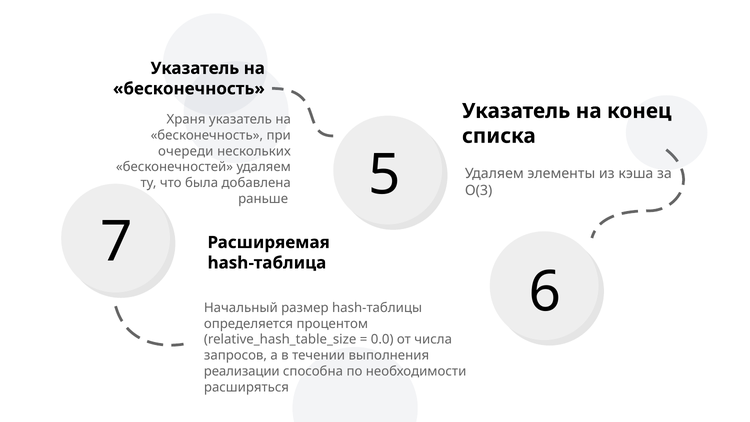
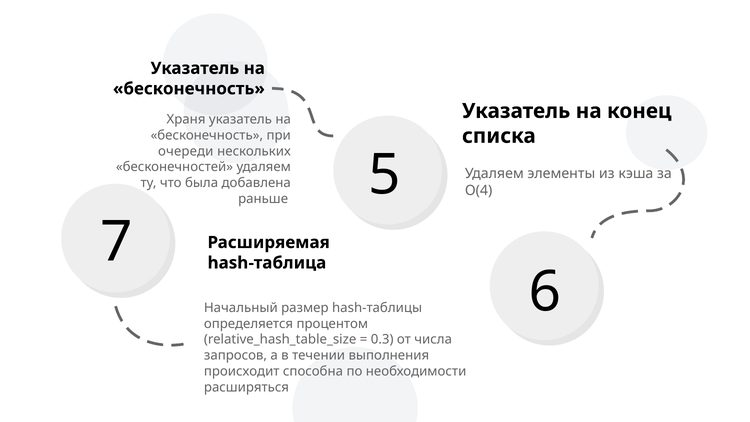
О(3: О(3 -> О(4 (479, 191)
0.0: 0.0 -> 0.3 (382, 339)
реализации: реализации -> происходит (242, 371)
